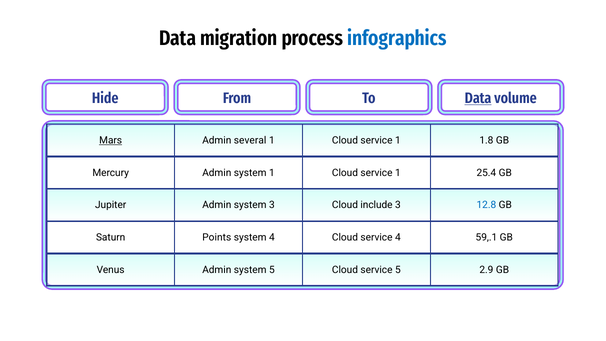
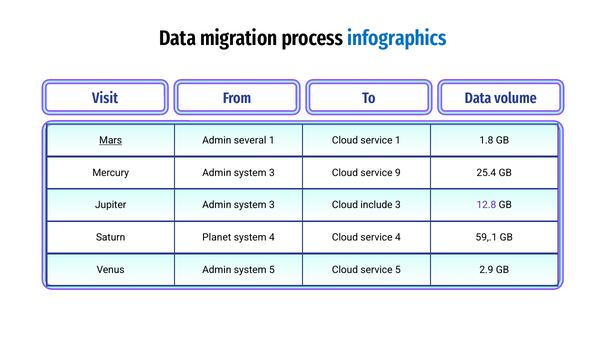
Hide: Hide -> Visit (105, 98)
Data underline: present -> none (478, 98)
Mercury Admin system 1: 1 -> 3 (272, 173)
1: 1 -> 9 (398, 173)
12.8 colour: blue -> purple (486, 205)
Points: Points -> Planet (217, 237)
